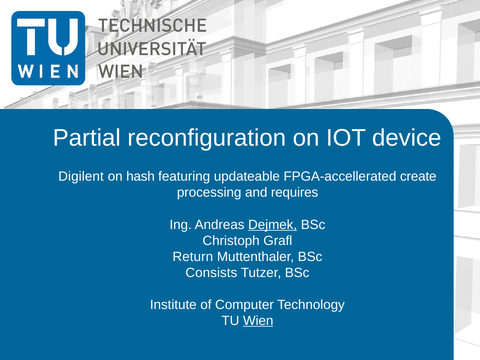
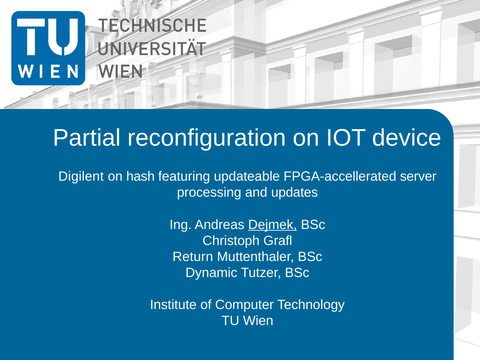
create: create -> server (418, 177)
requires: requires -> updates (295, 193)
Consists: Consists -> Dynamic (211, 273)
Wien underline: present -> none (258, 321)
